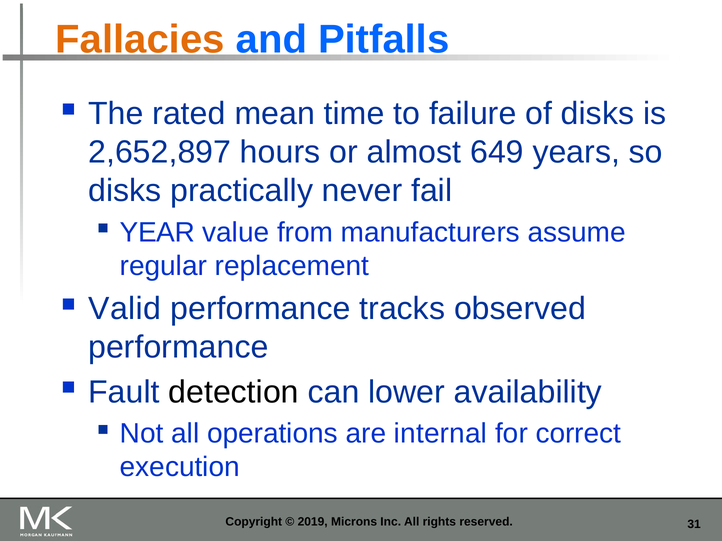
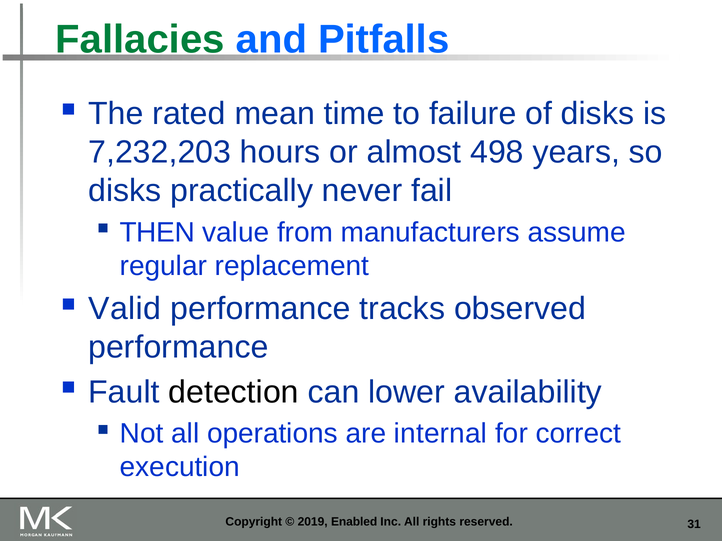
Fallacies colour: orange -> green (140, 40)
2,652,897: 2,652,897 -> 7,232,203 (160, 152)
649: 649 -> 498 (497, 152)
YEAR: YEAR -> THEN (157, 232)
Microns: Microns -> Enabled (354, 522)
